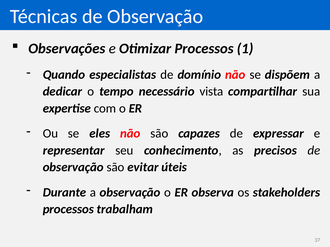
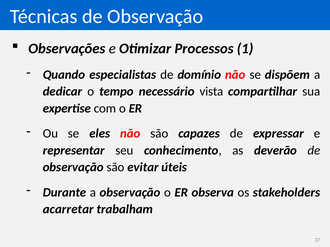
precisos: precisos -> deverão (276, 151)
processos: processos -> acarretar (68, 210)
